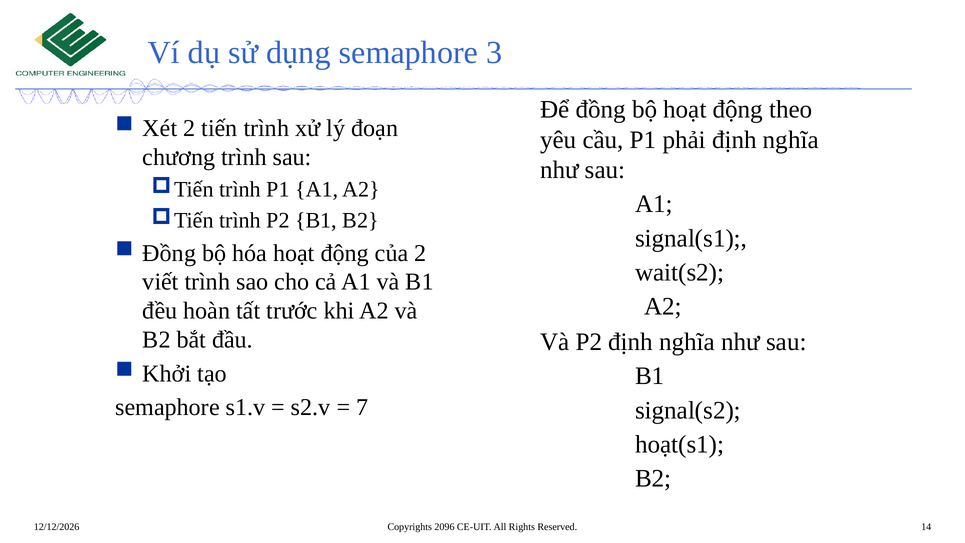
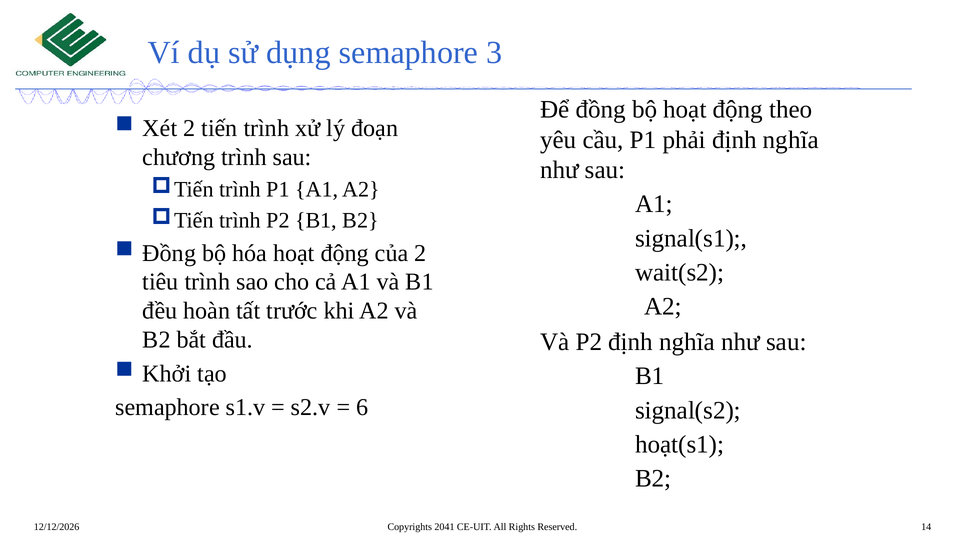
viết: viết -> tiêu (161, 282)
7: 7 -> 6 (362, 407)
2096: 2096 -> 2041 (444, 527)
